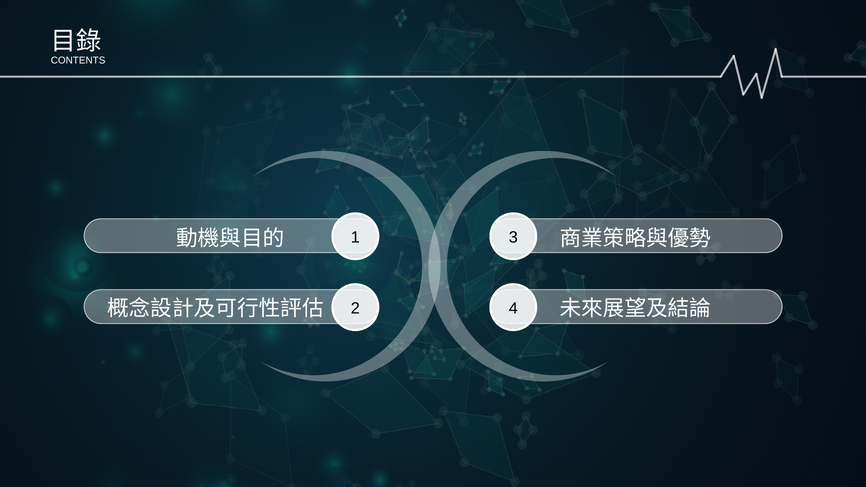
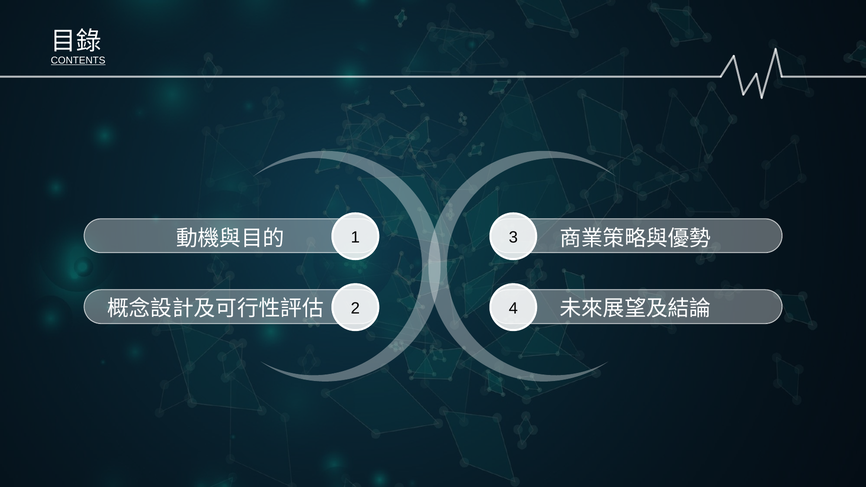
CONTENTS underline: none -> present (78, 60)
